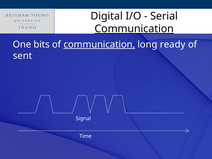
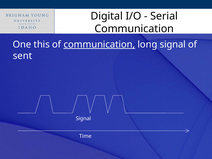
Communication underline: present -> none (134, 29)
bits: bits -> this (42, 44)
long ready: ready -> signal (173, 44)
